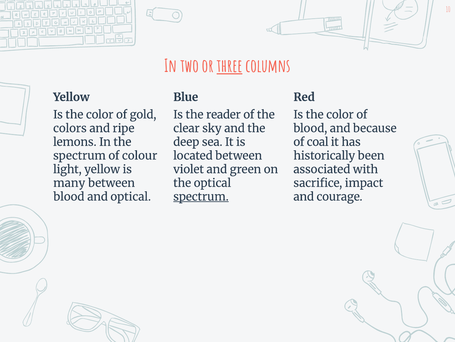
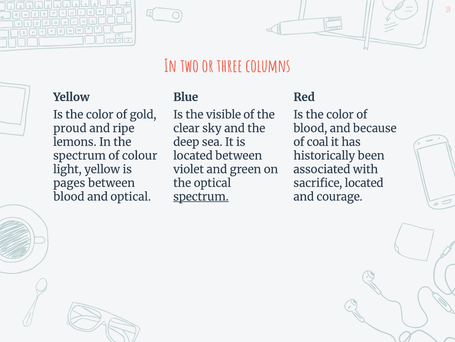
three underline: present -> none (230, 66)
reader: reader -> visible (223, 114)
colors: colors -> proud (70, 128)
many: many -> pages (69, 183)
sacrifice impact: impact -> located (364, 183)
